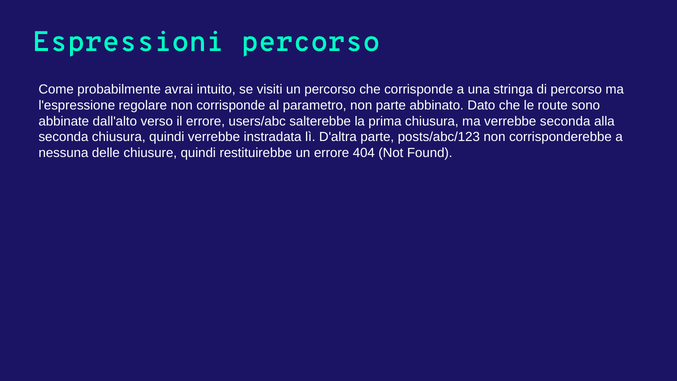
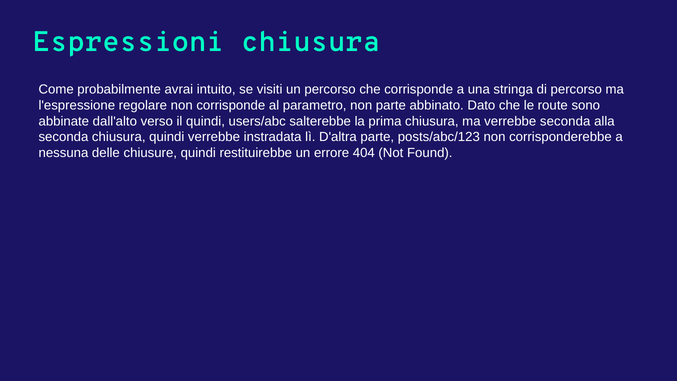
Espressioni percorso: percorso -> chiusura (311, 42)
il errore: errore -> quindi (206, 121)
